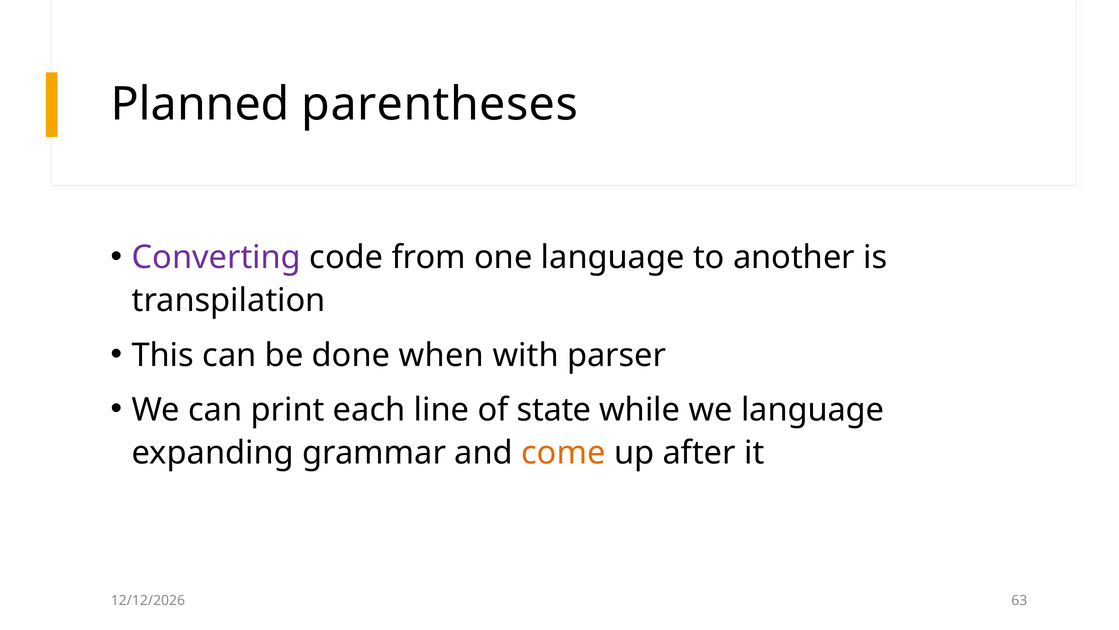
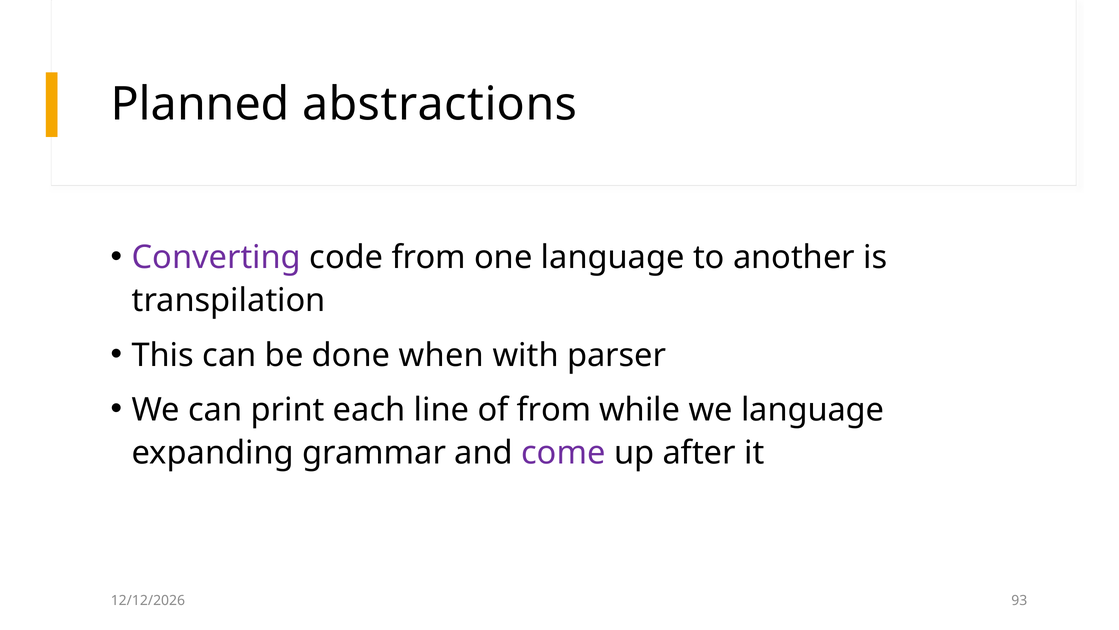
parentheses: parentheses -> abstractions (440, 104)
of state: state -> from (554, 410)
come colour: orange -> purple (563, 453)
63: 63 -> 93 (1019, 600)
